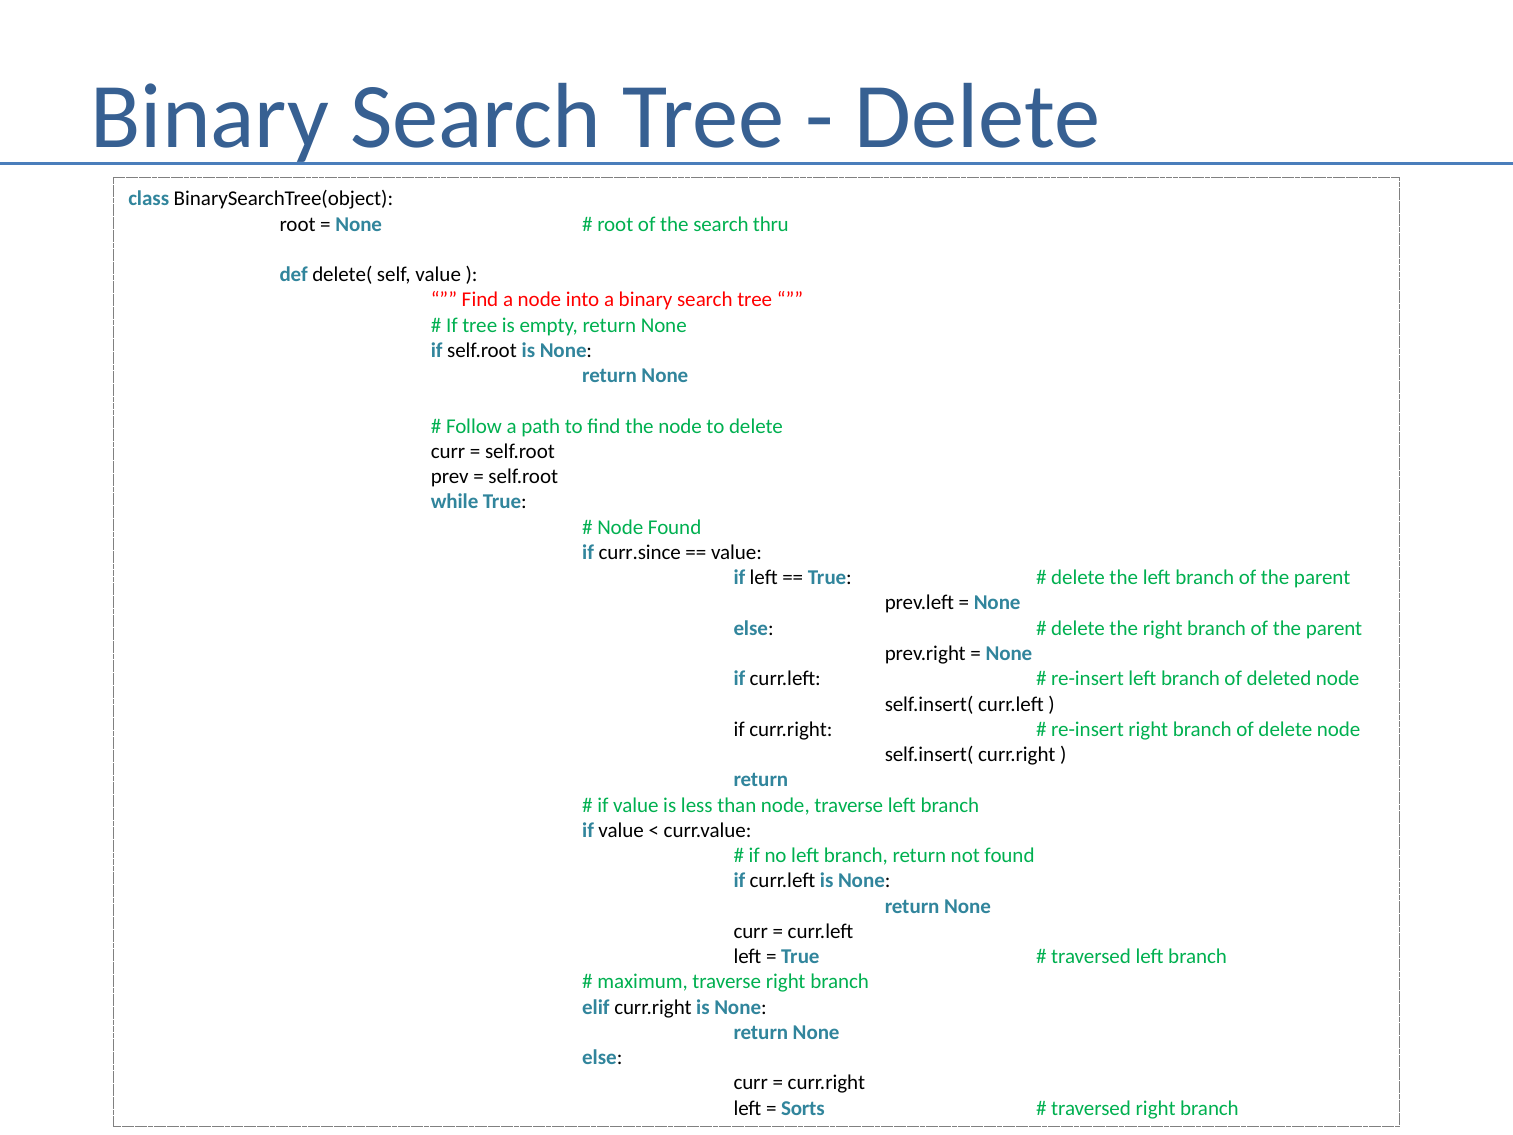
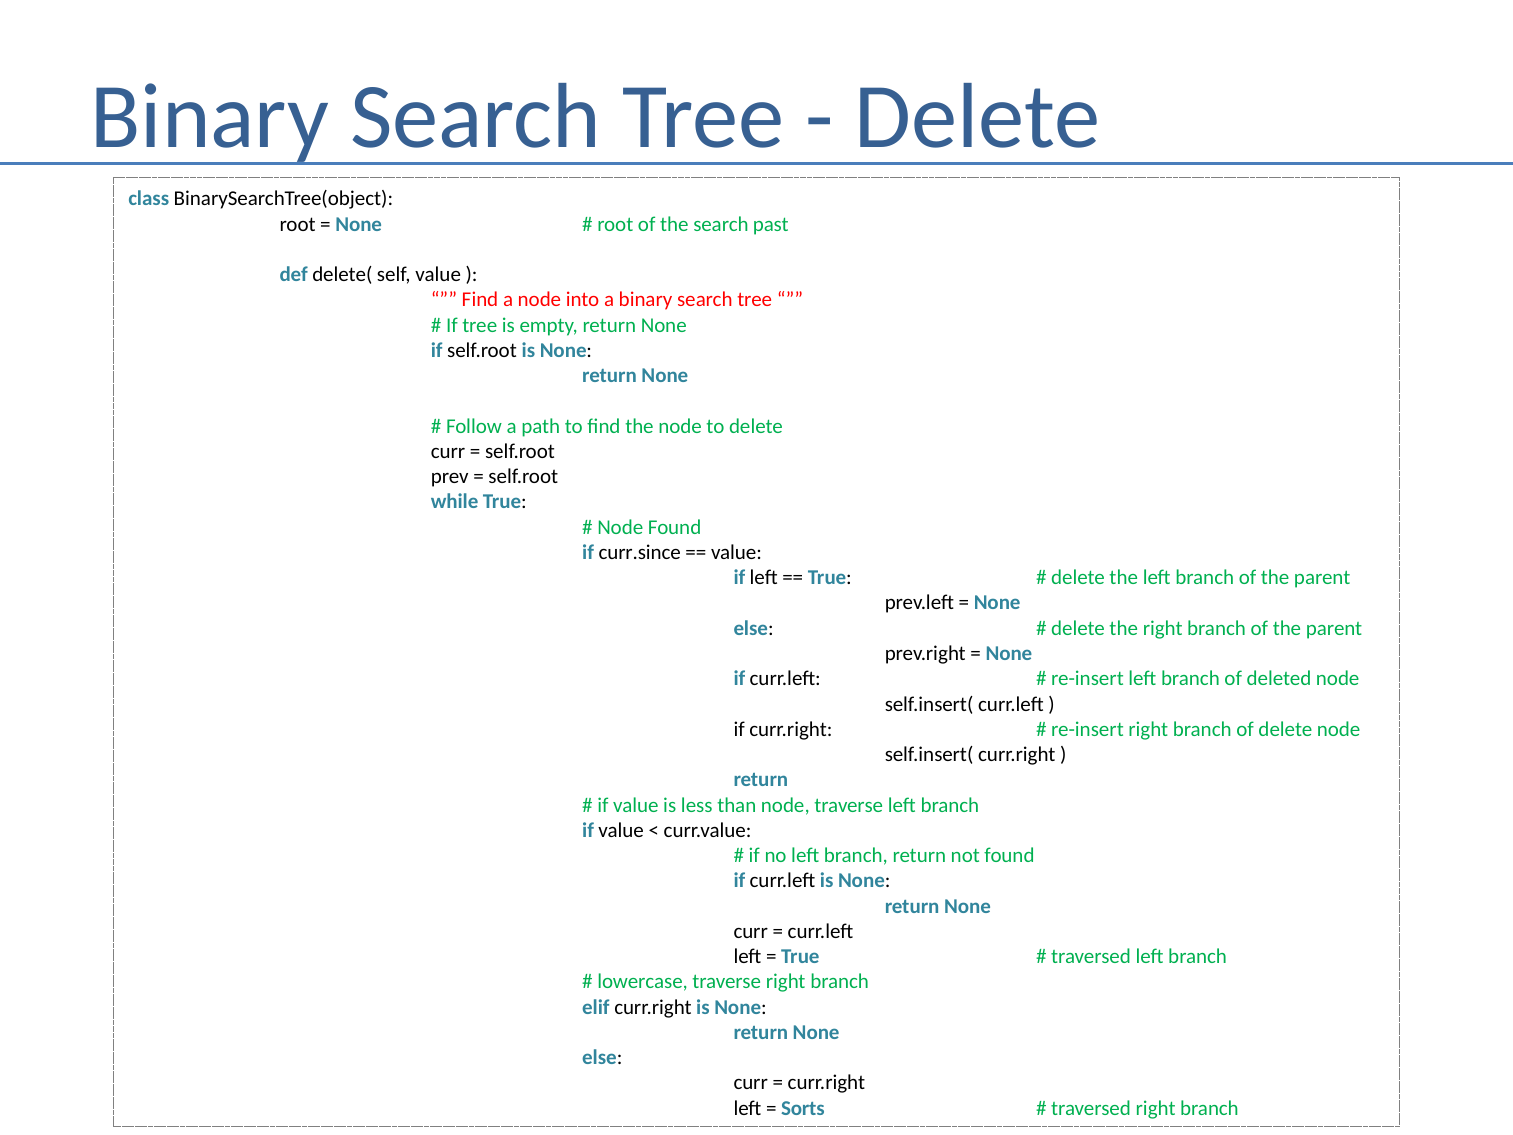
thru: thru -> past (771, 224)
maximum: maximum -> lowercase (643, 982)
